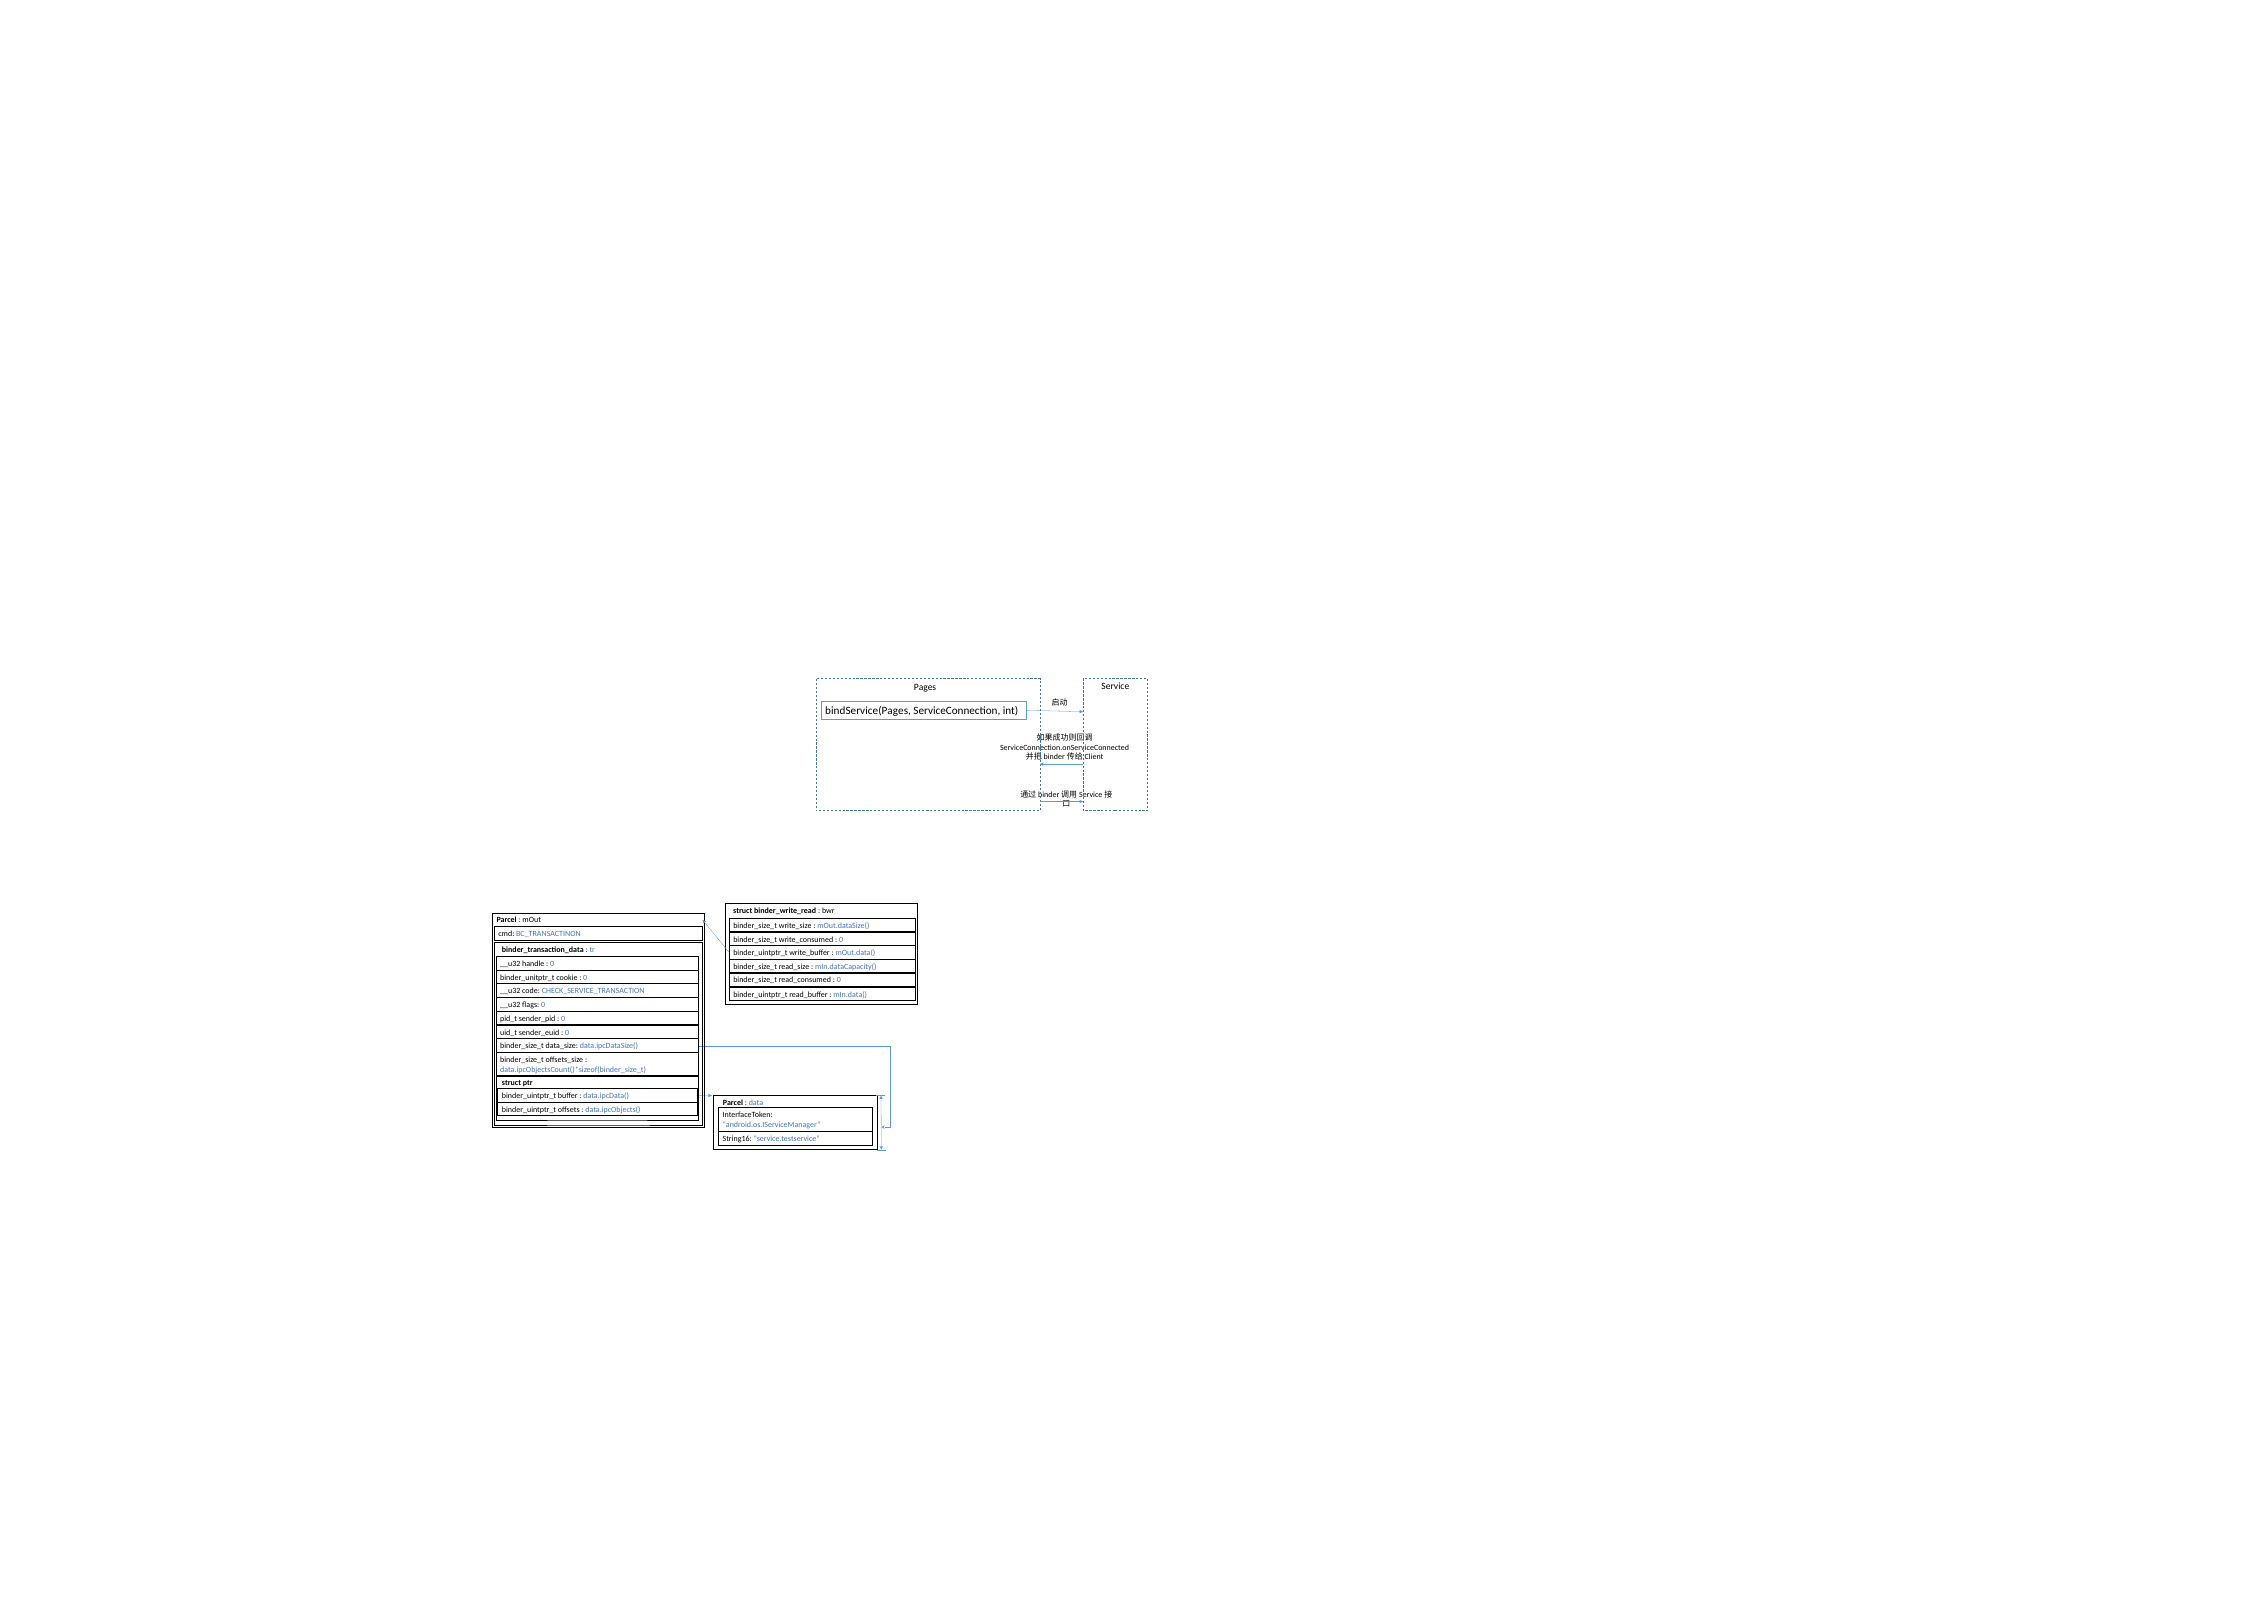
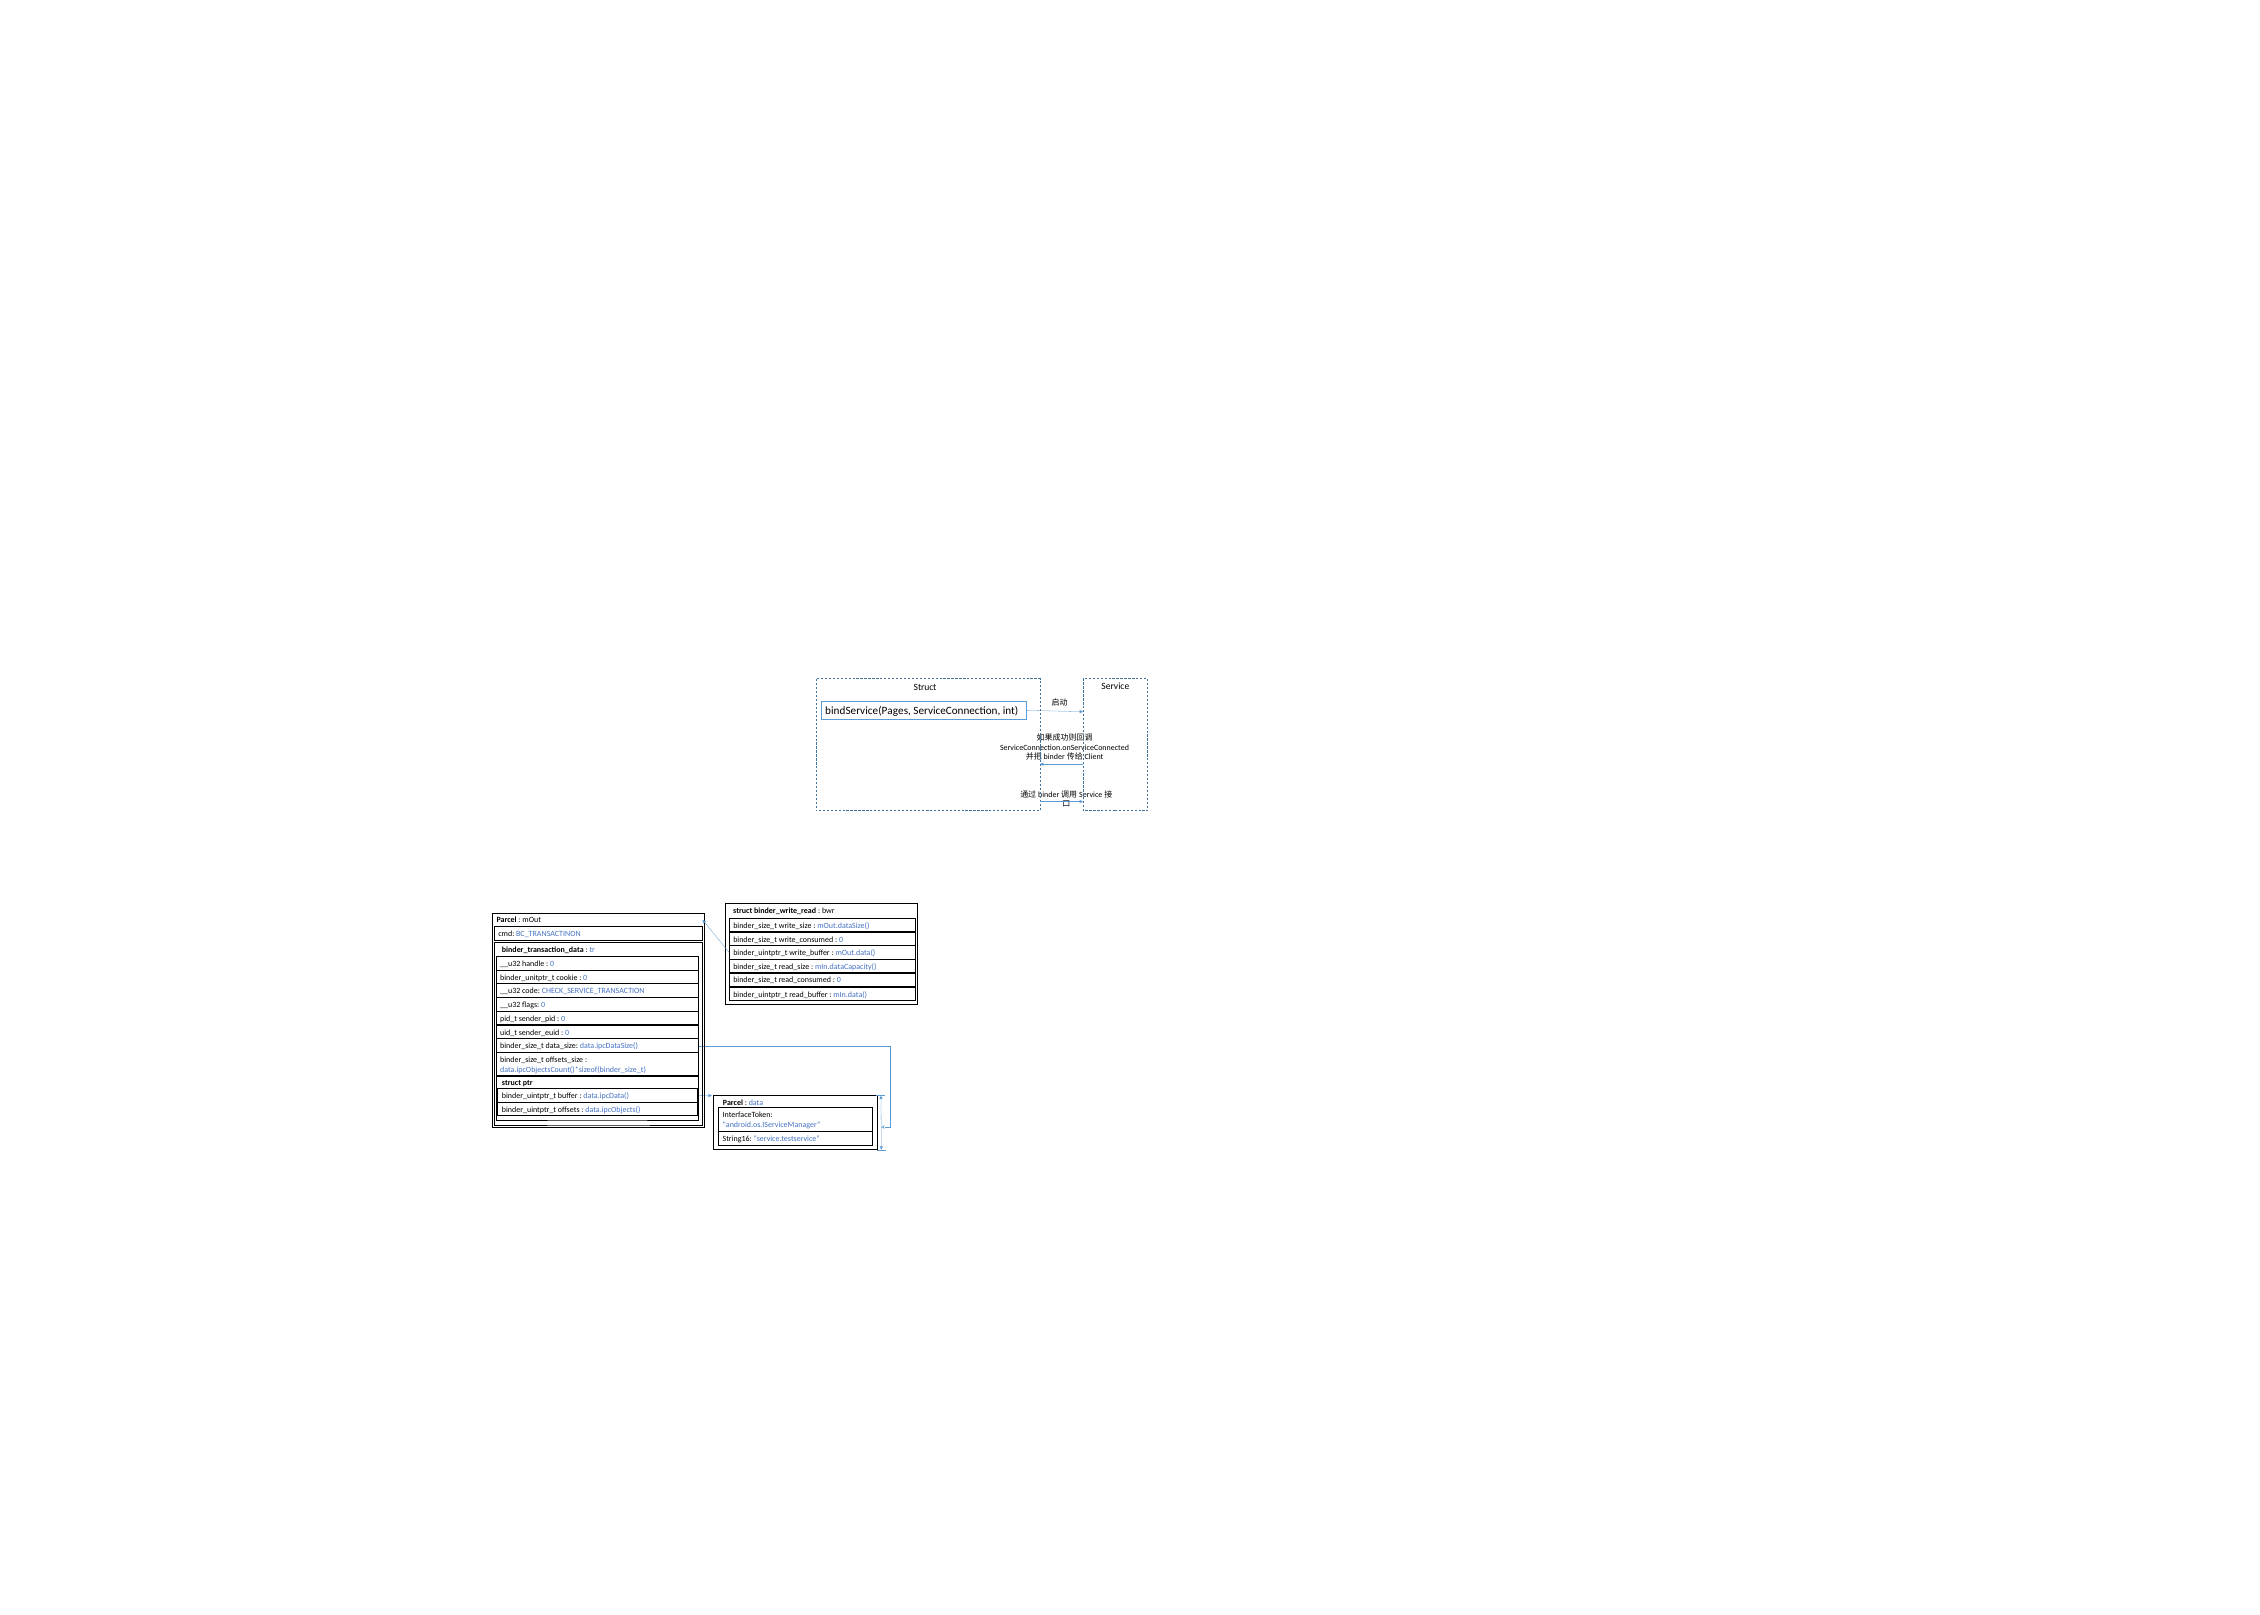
Pages: Pages -> Struct (925, 687)
